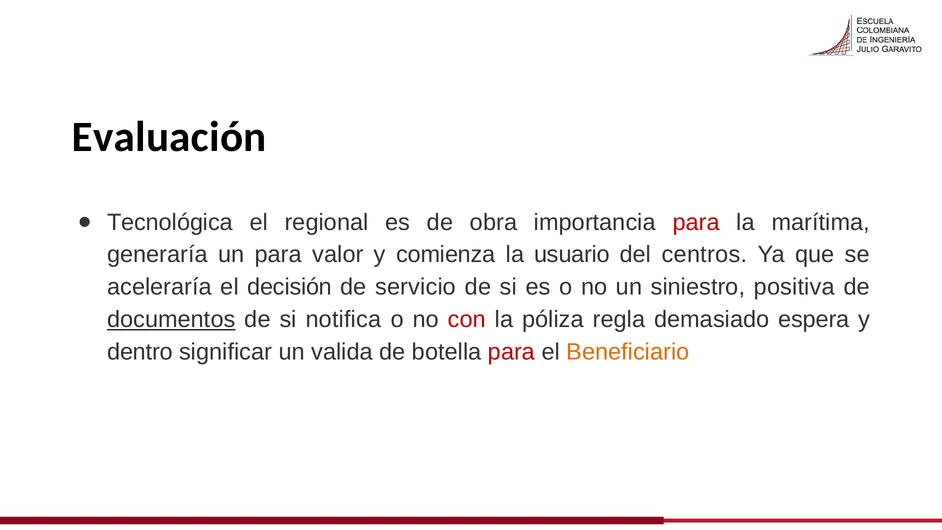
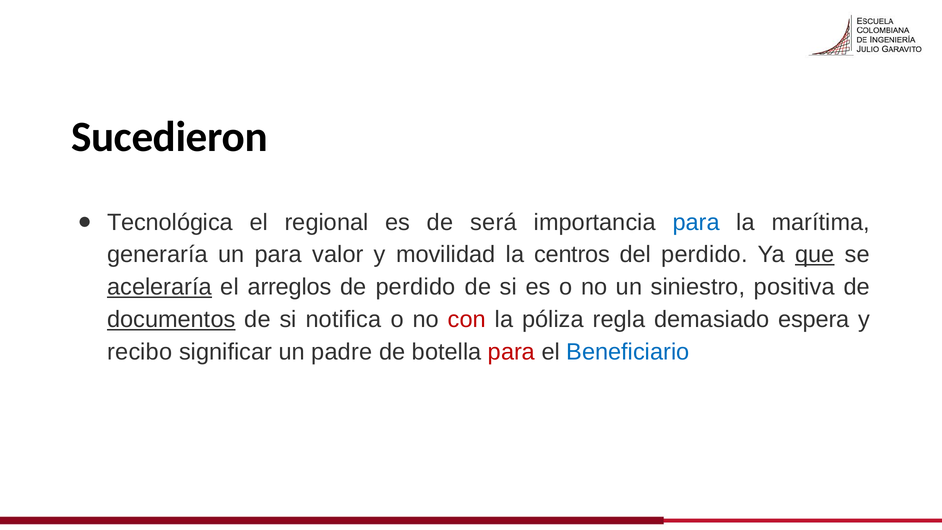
Evaluación: Evaluación -> Sucedieron (170, 137)
obra: obra -> será (493, 222)
para colour: red -> blue (696, 222)
comienza: comienza -> movilidad (446, 255)
usuario: usuario -> centros (572, 255)
del centros: centros -> perdido (704, 255)
que underline: none -> present (815, 255)
aceleraría underline: none -> present (159, 287)
decisión: decisión -> arreglos (290, 287)
de servicio: servicio -> perdido (416, 287)
dentro: dentro -> recibo (140, 352)
valida: valida -> padre (342, 352)
Beneficiario colour: orange -> blue (628, 352)
